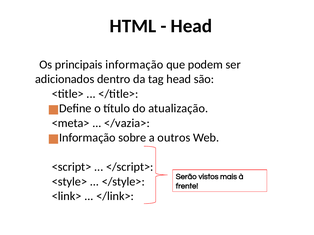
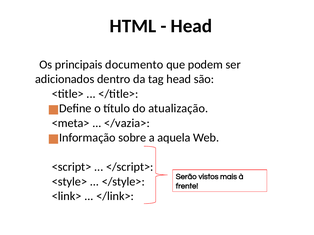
informação: informação -> documento (134, 65)
outros: outros -> aquela (174, 138)
